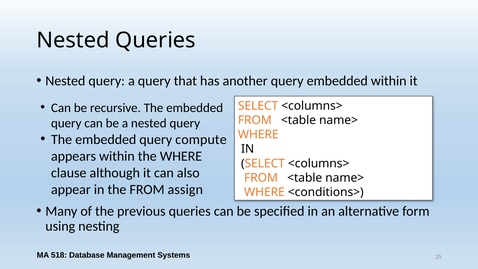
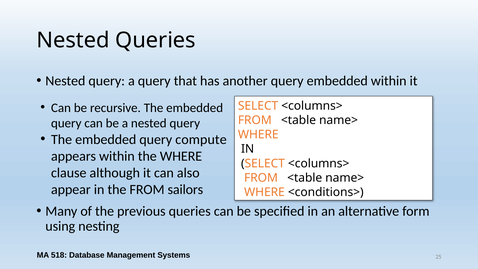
assign: assign -> sailors (185, 190)
